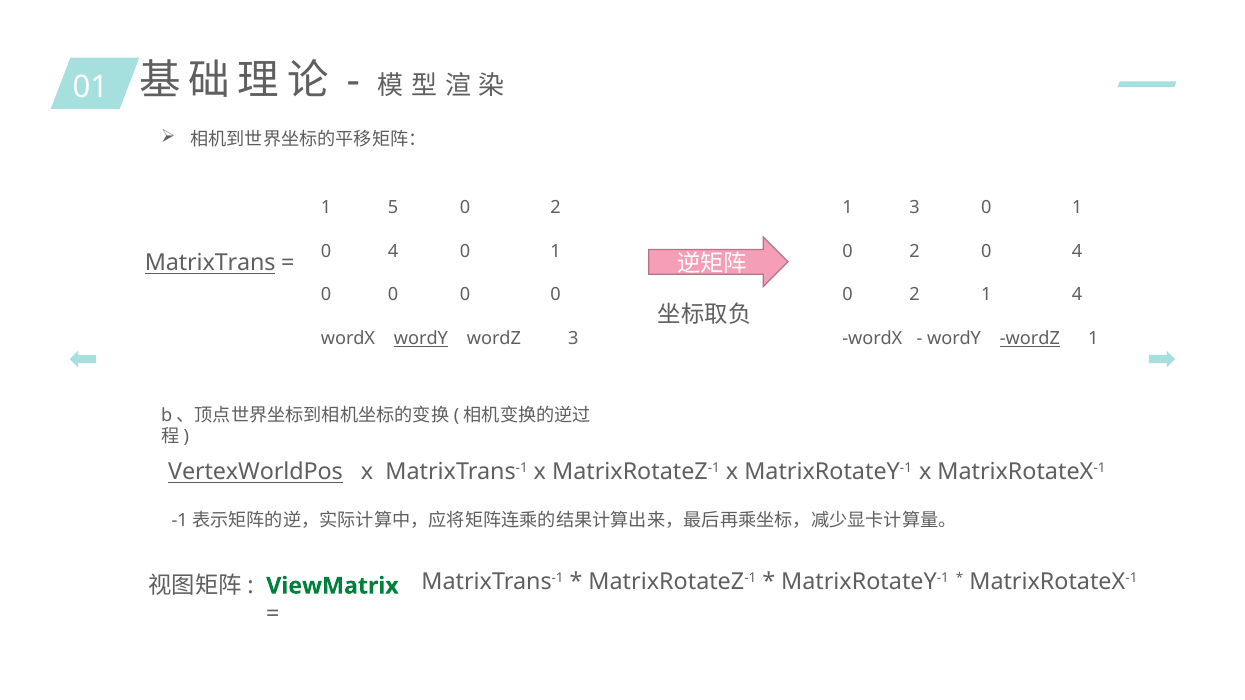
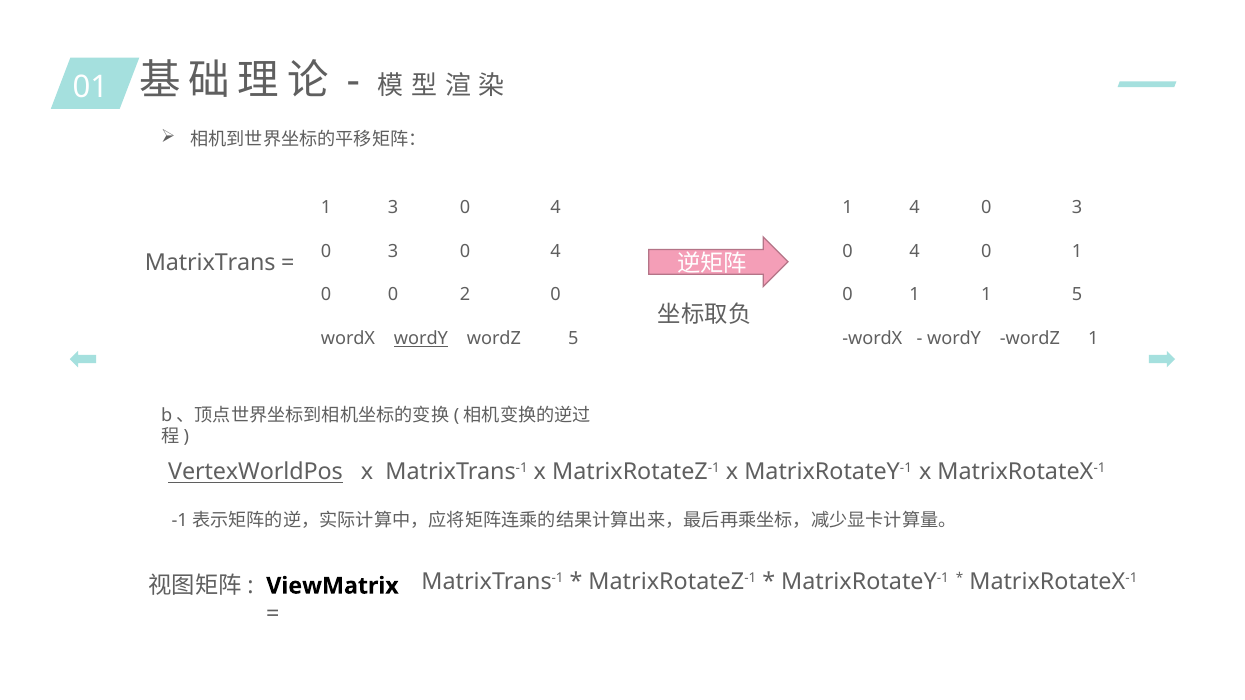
1 5: 5 -> 3 (393, 208)
2: 2 -> 4 (556, 208)
1 3: 3 -> 4 (914, 208)
1: 1 -> 3 (1077, 208)
4: 4 -> 3 (393, 251)
1: 1 -> 4 (556, 251)
2: 2 -> 4 (914, 251)
4: 4 -> 1 (1077, 251)
MatrixTrans underline: present -> none (210, 263)
0: 0 -> 2 (465, 295)
2: 2 -> 1 (914, 295)
1 4: 4 -> 5 (1077, 295)
wordZ 3: 3 -> 5 (573, 338)
wordZ underline: present -> none (1030, 338)
ViewMatrix colour: green -> black (332, 586)
